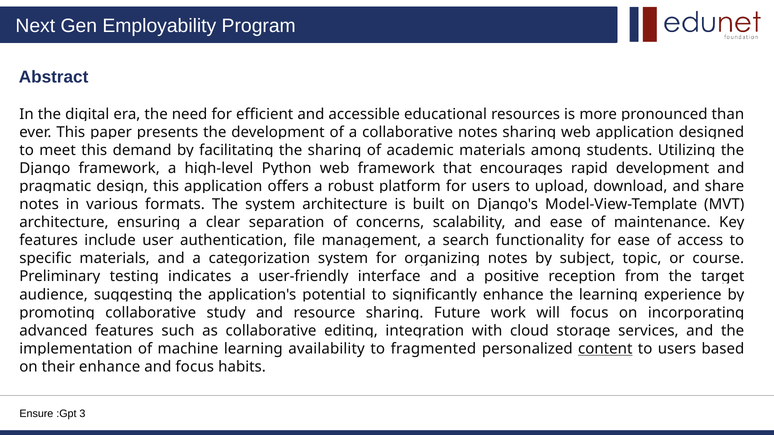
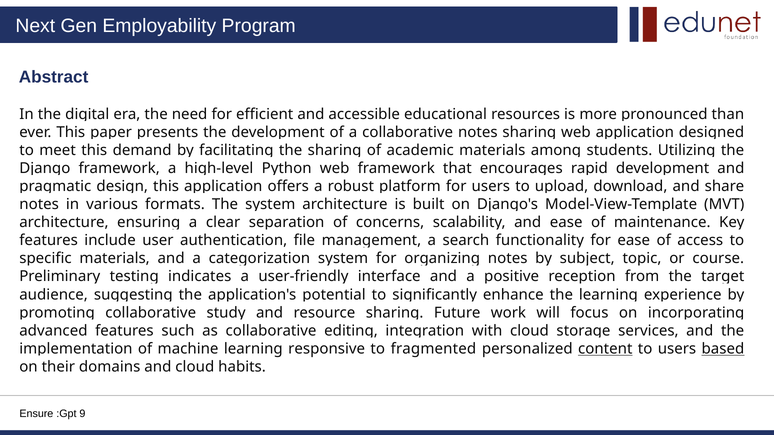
availability: availability -> responsive (327, 349)
based underline: none -> present (723, 349)
their enhance: enhance -> domains (110, 367)
and focus: focus -> cloud (195, 367)
3: 3 -> 9 (82, 414)
